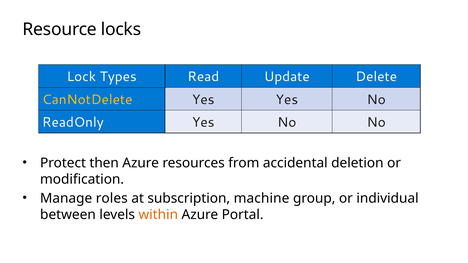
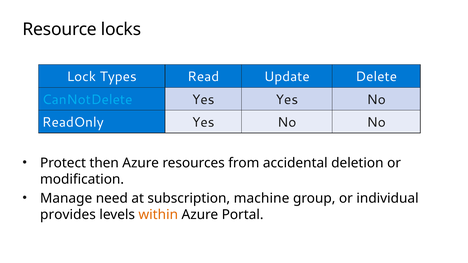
CanNotDelete colour: yellow -> light blue (87, 100)
roles: roles -> need (112, 199)
between: between -> provides (68, 215)
